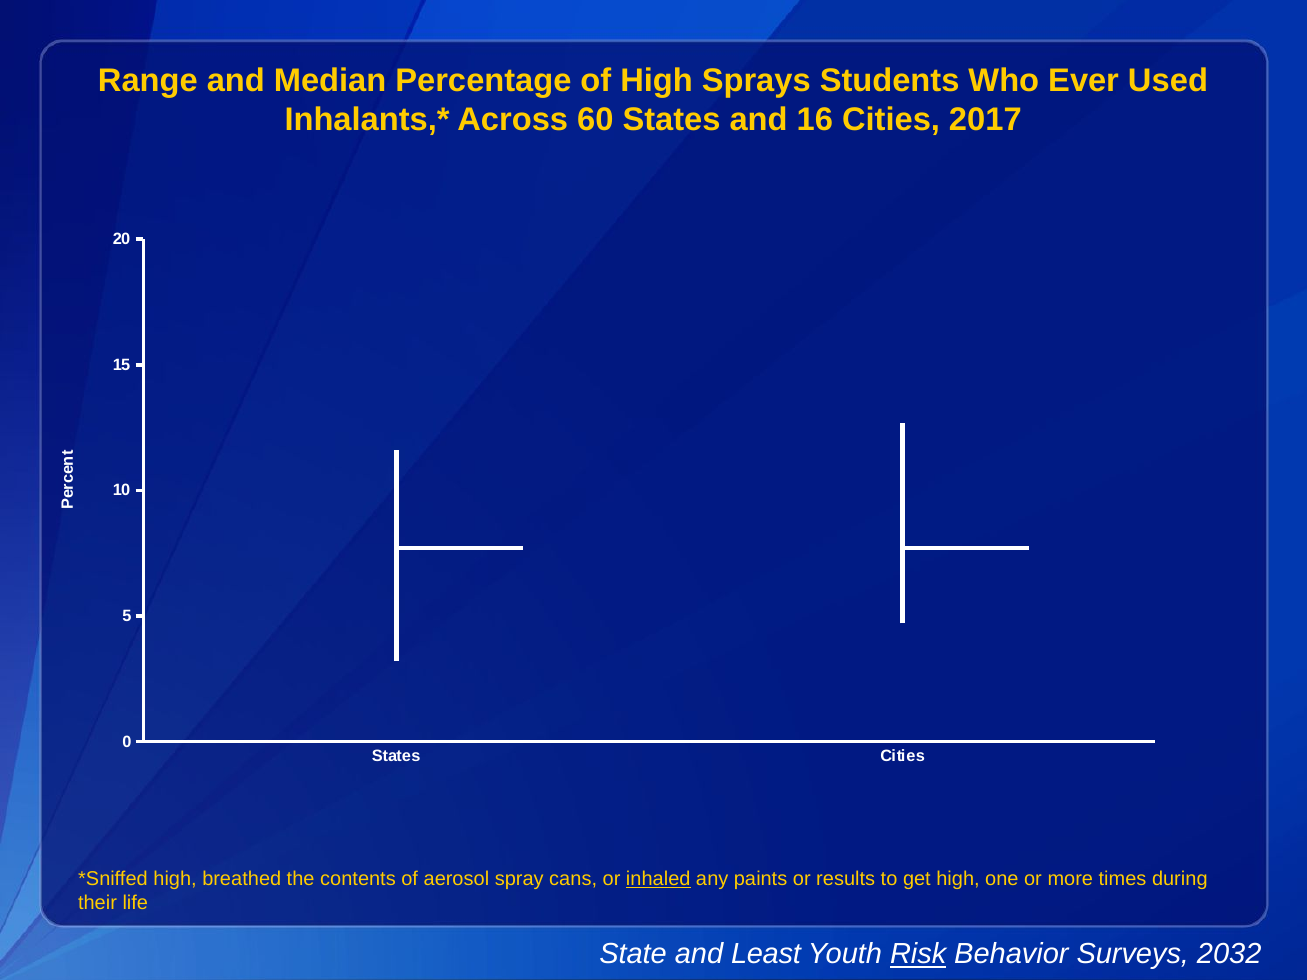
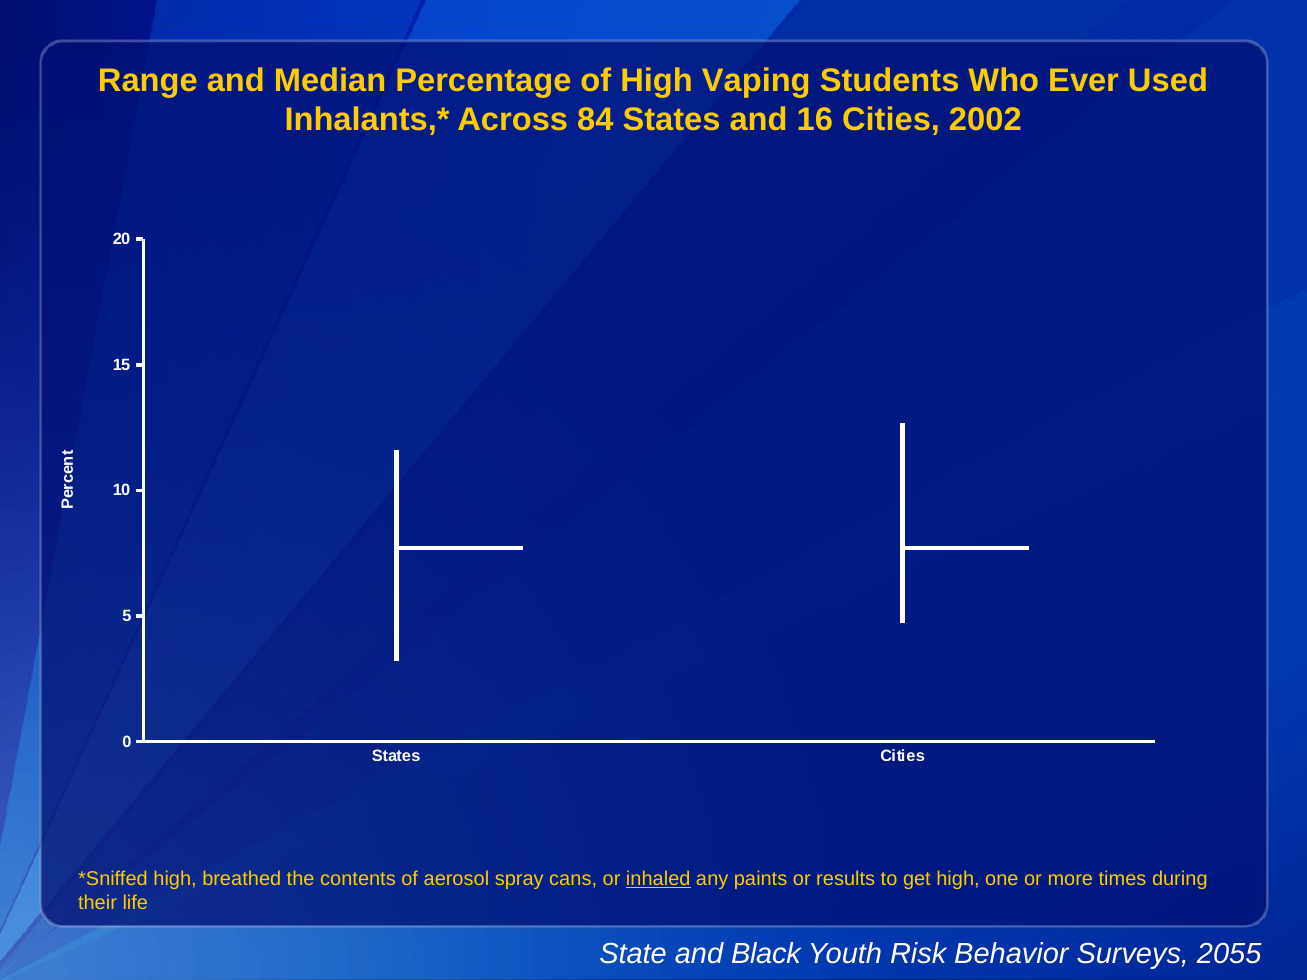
Sprays: Sprays -> Vaping (756, 81)
60: 60 -> 84 (595, 120)
2017: 2017 -> 2002 (985, 120)
Least: Least -> Black (766, 955)
Risk underline: present -> none (918, 955)
2032: 2032 -> 2055 (1229, 955)
